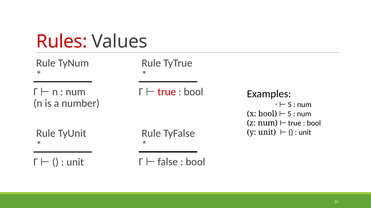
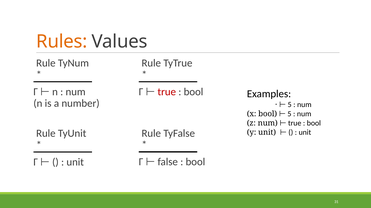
Rules colour: red -> orange (62, 42)
